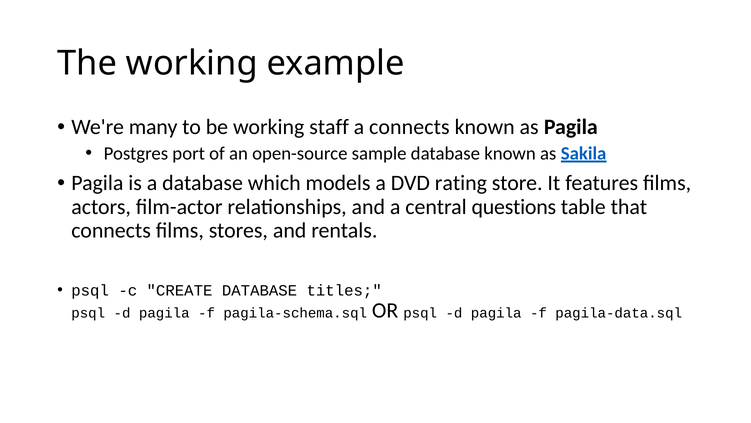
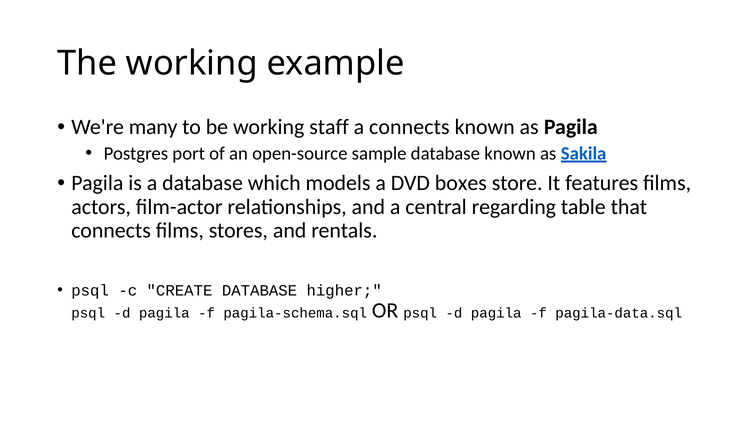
rating: rating -> boxes (461, 183)
questions: questions -> regarding (514, 207)
titles: titles -> higher (344, 290)
